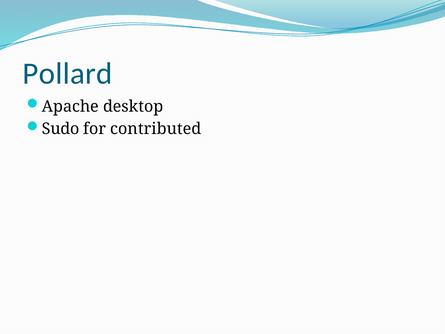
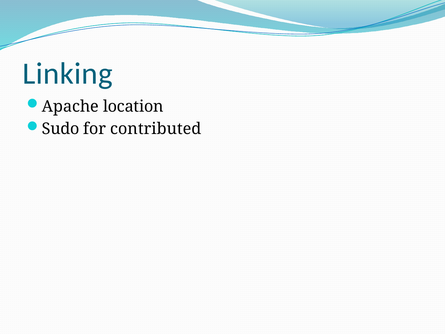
Pollard: Pollard -> Linking (68, 73)
desktop: desktop -> location (133, 106)
